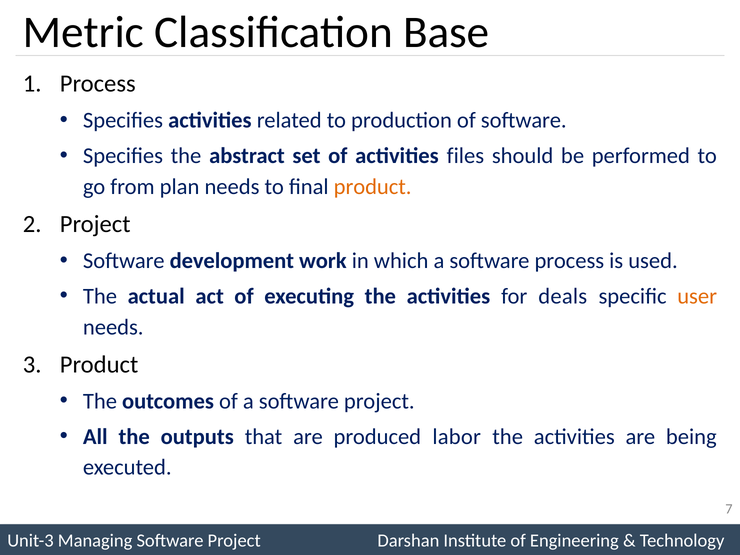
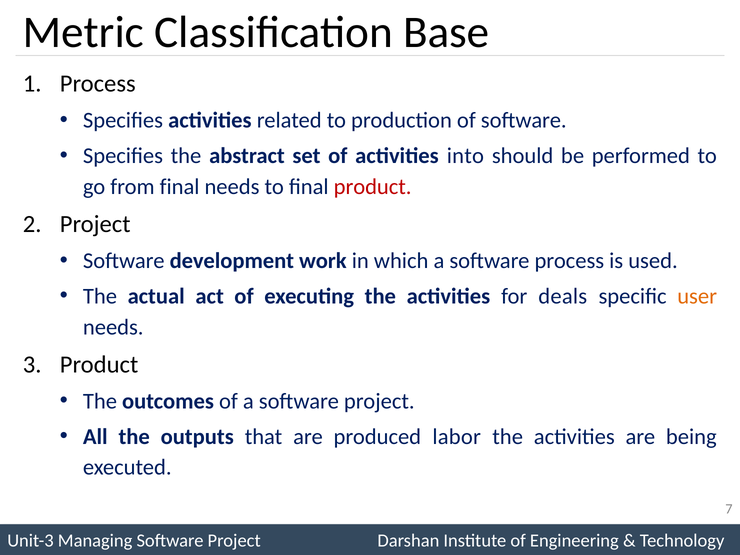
files: files -> into (465, 156)
from plan: plan -> final (180, 187)
product colour: orange -> red (373, 187)
